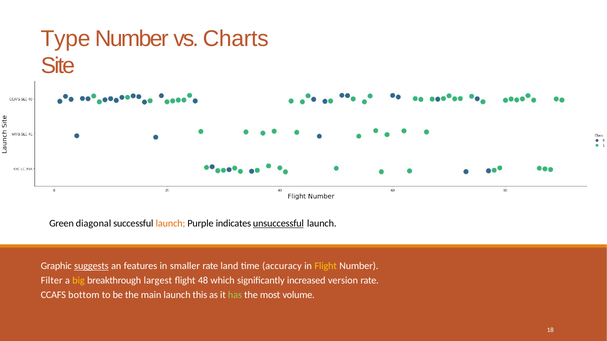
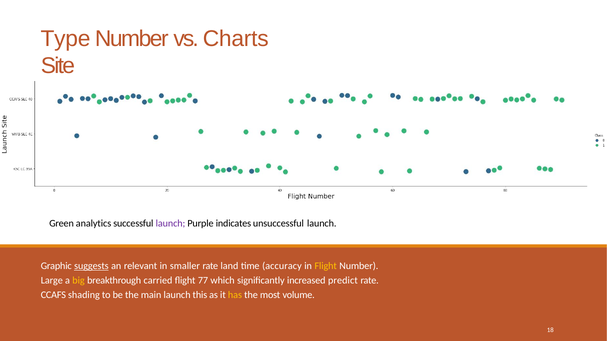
diagonal: diagonal -> analytics (94, 224)
launch colour: orange -> purple (170, 224)
unsuccessful underline: present -> none (278, 224)
features: features -> relevant (141, 266)
Filter: Filter -> Large (52, 281)
largest: largest -> carried (158, 281)
48: 48 -> 77 (203, 281)
version: version -> predict (343, 281)
bottom: bottom -> shading (84, 295)
has colour: light green -> yellow (235, 295)
